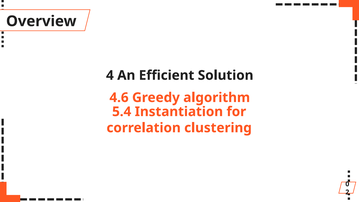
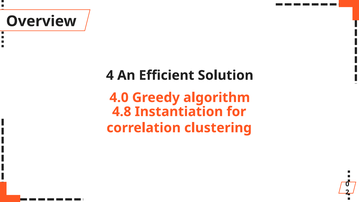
4.6: 4.6 -> 4.0 (119, 98)
5.4: 5.4 -> 4.8 (122, 112)
